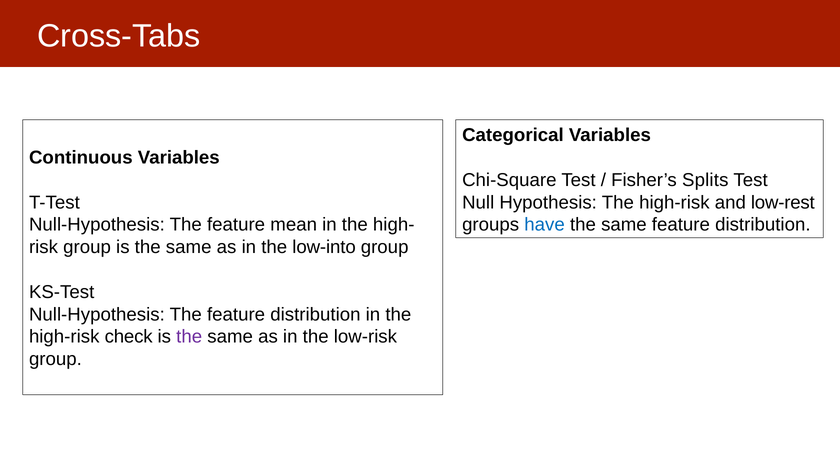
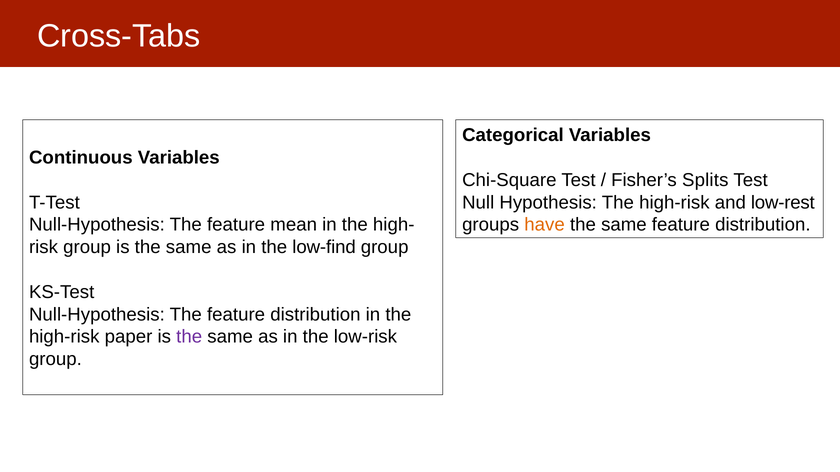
have colour: blue -> orange (545, 225)
low-into: low-into -> low-find (324, 248)
check: check -> paper (129, 337)
